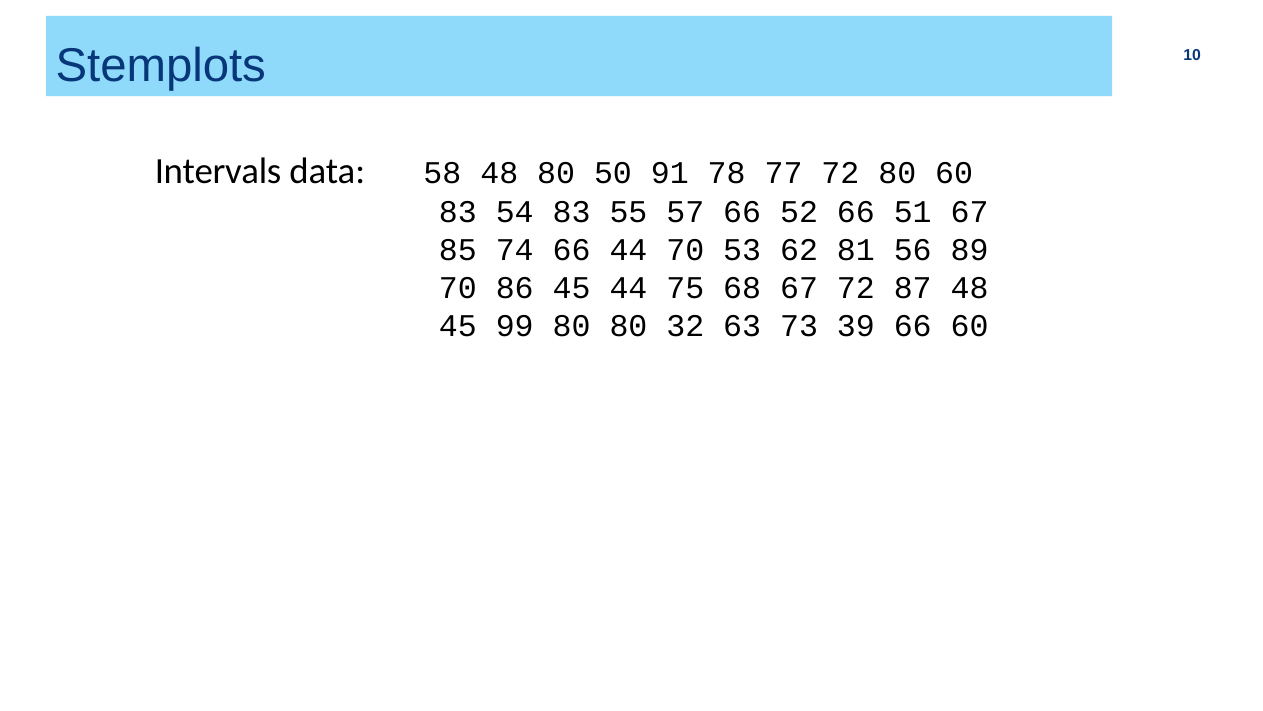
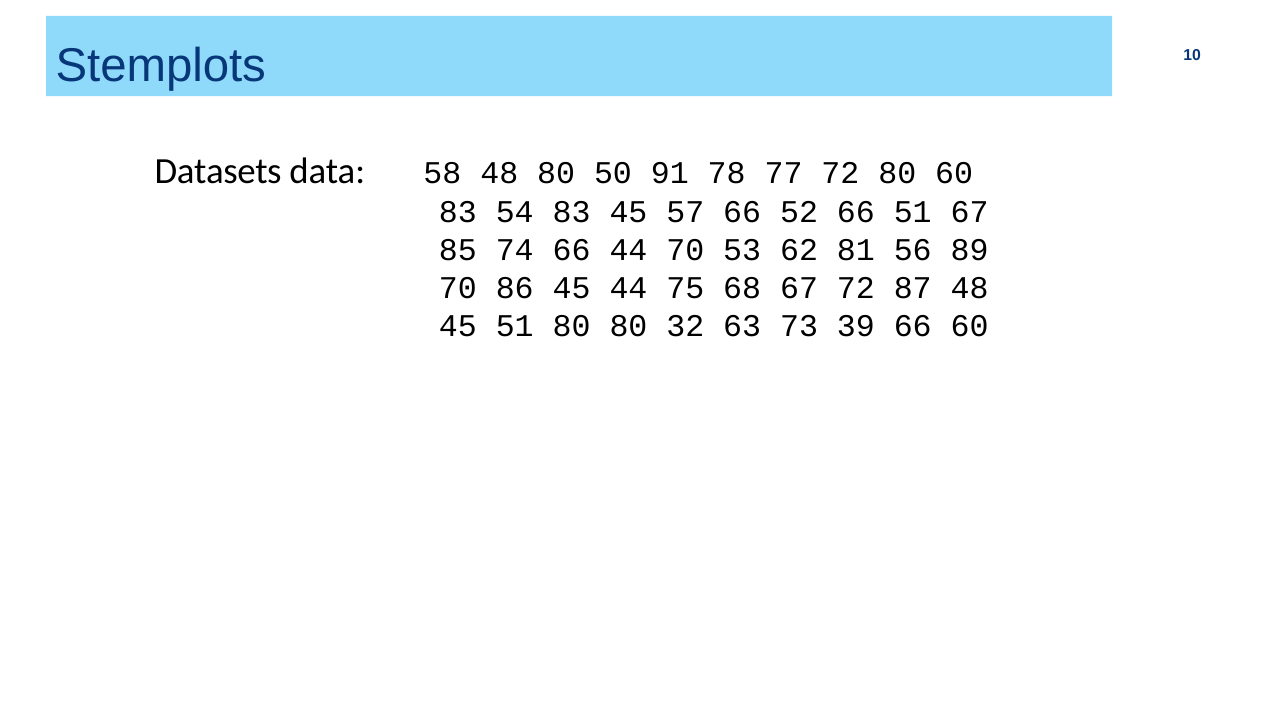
Intervals: Intervals -> Datasets (218, 171)
83 55: 55 -> 45 (628, 212)
45 99: 99 -> 51 (515, 325)
